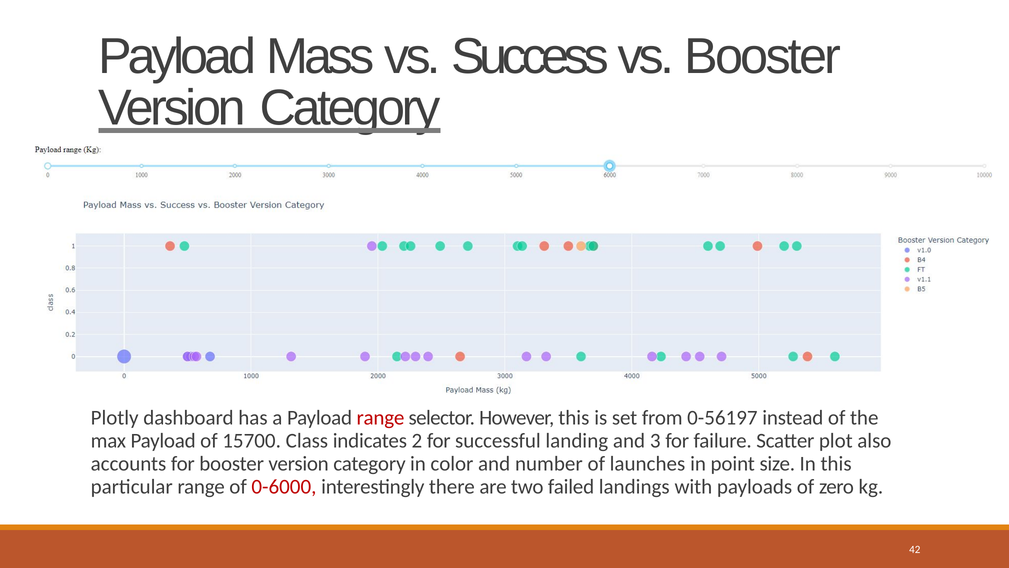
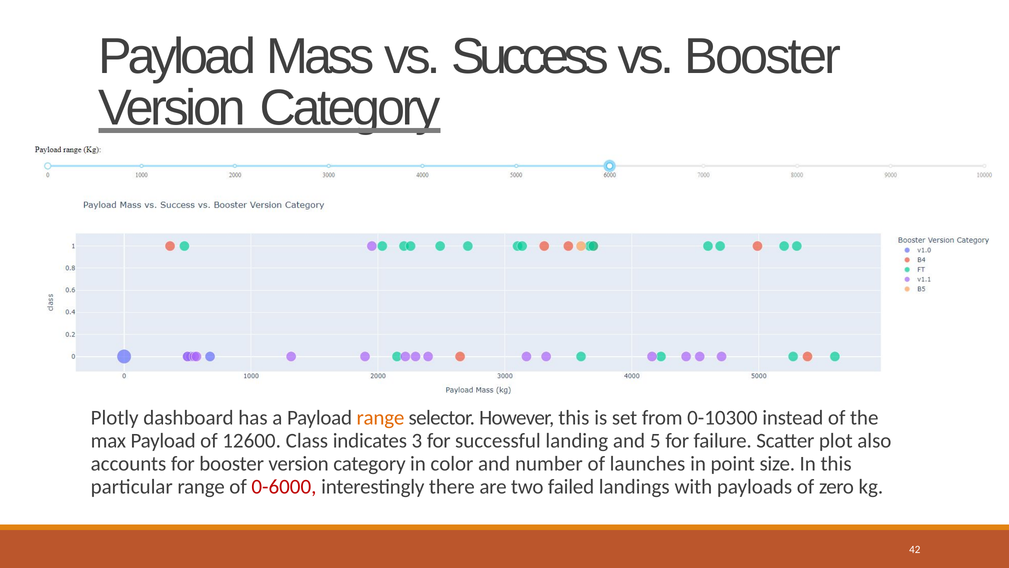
range colour: red -> orange (380, 418)
0-56197: 0-56197 -> 0-10300 (722, 418)
15700: 15700 -> 12600 (252, 440)
2: 2 -> 3 (417, 440)
3: 3 -> 5 (655, 440)
